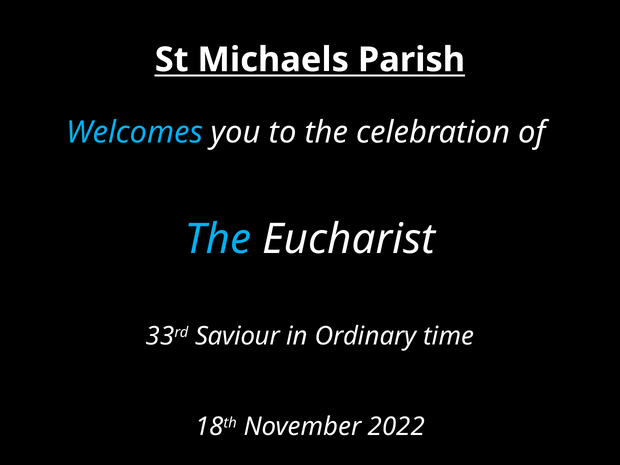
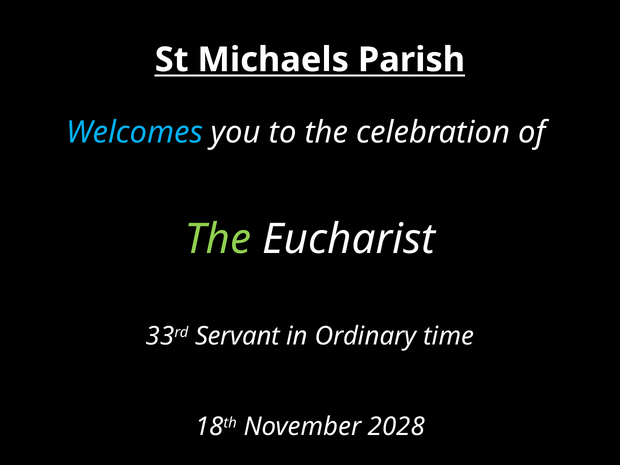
The colour: light blue -> light green (218, 239)
Saviour: Saviour -> Servant (237, 336)
2022: 2022 -> 2028 (396, 427)
